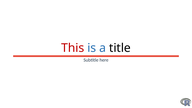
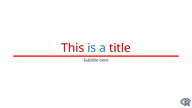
title colour: black -> red (120, 48)
